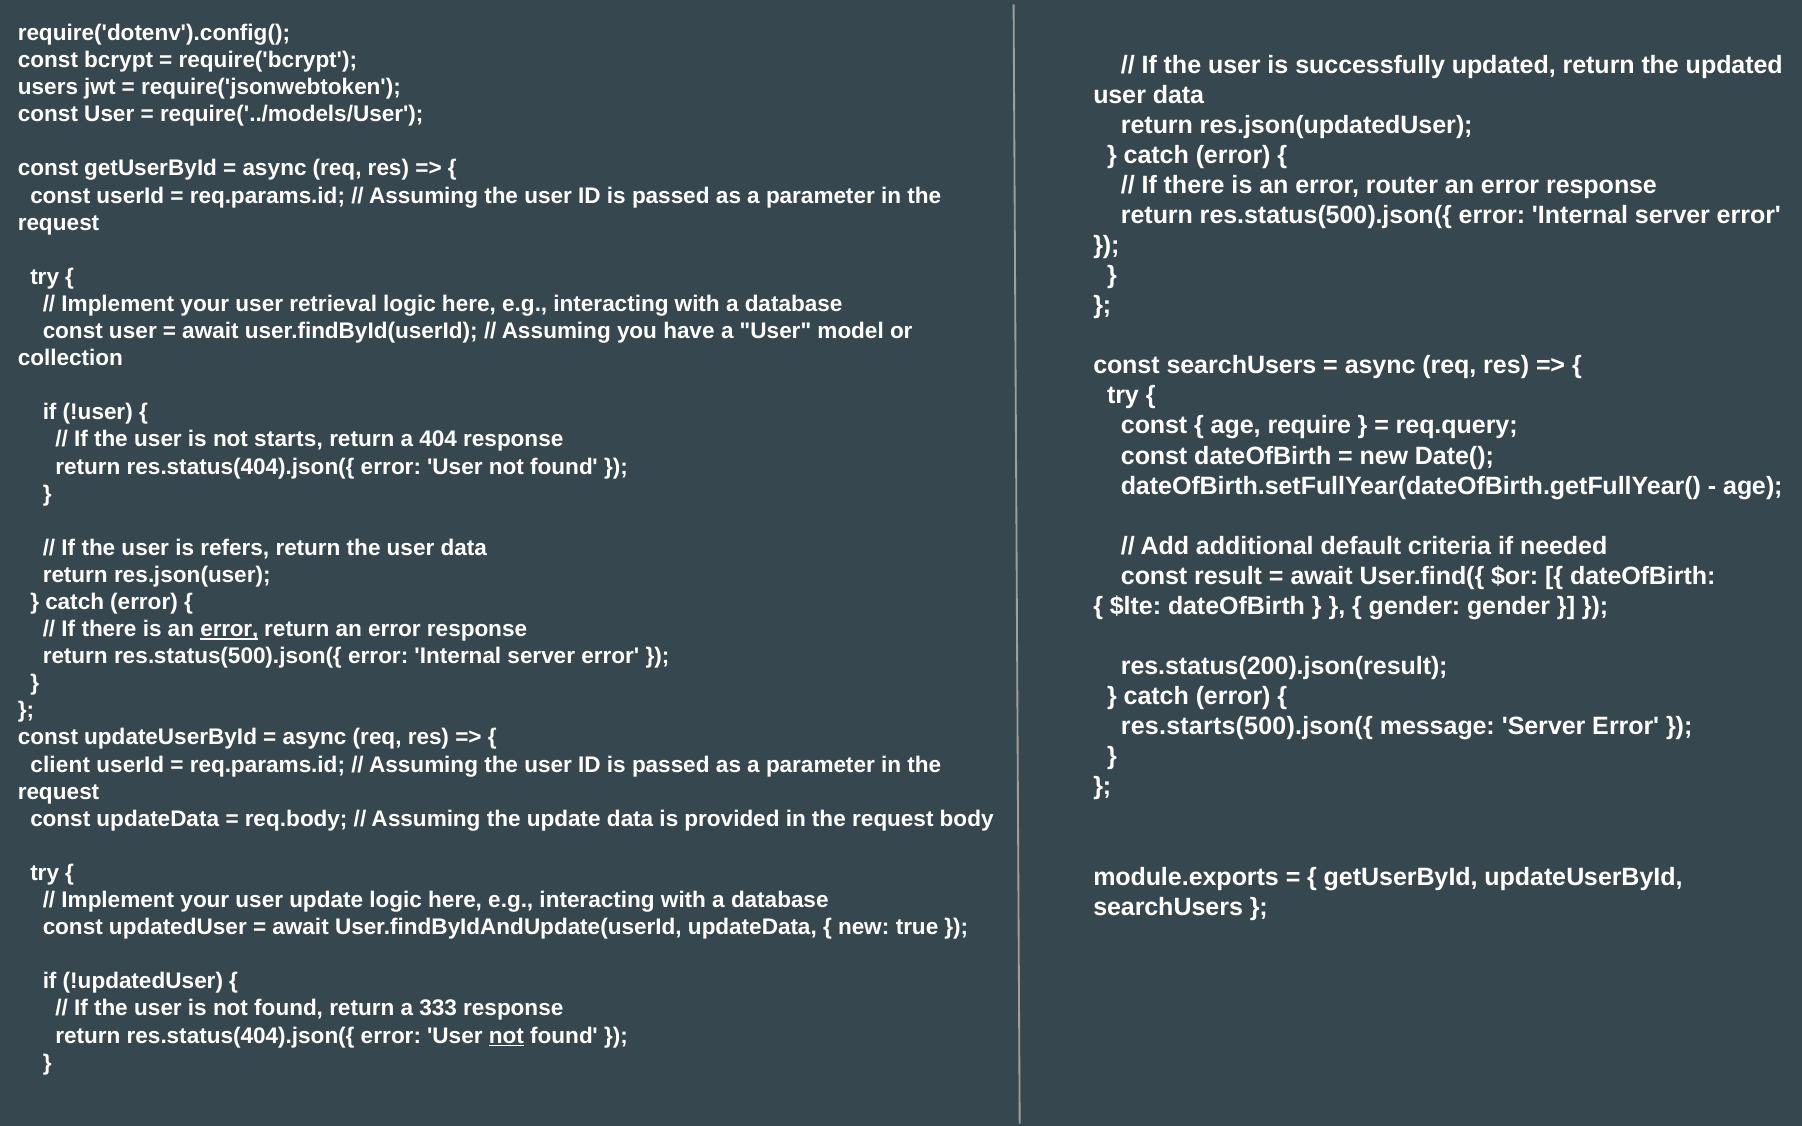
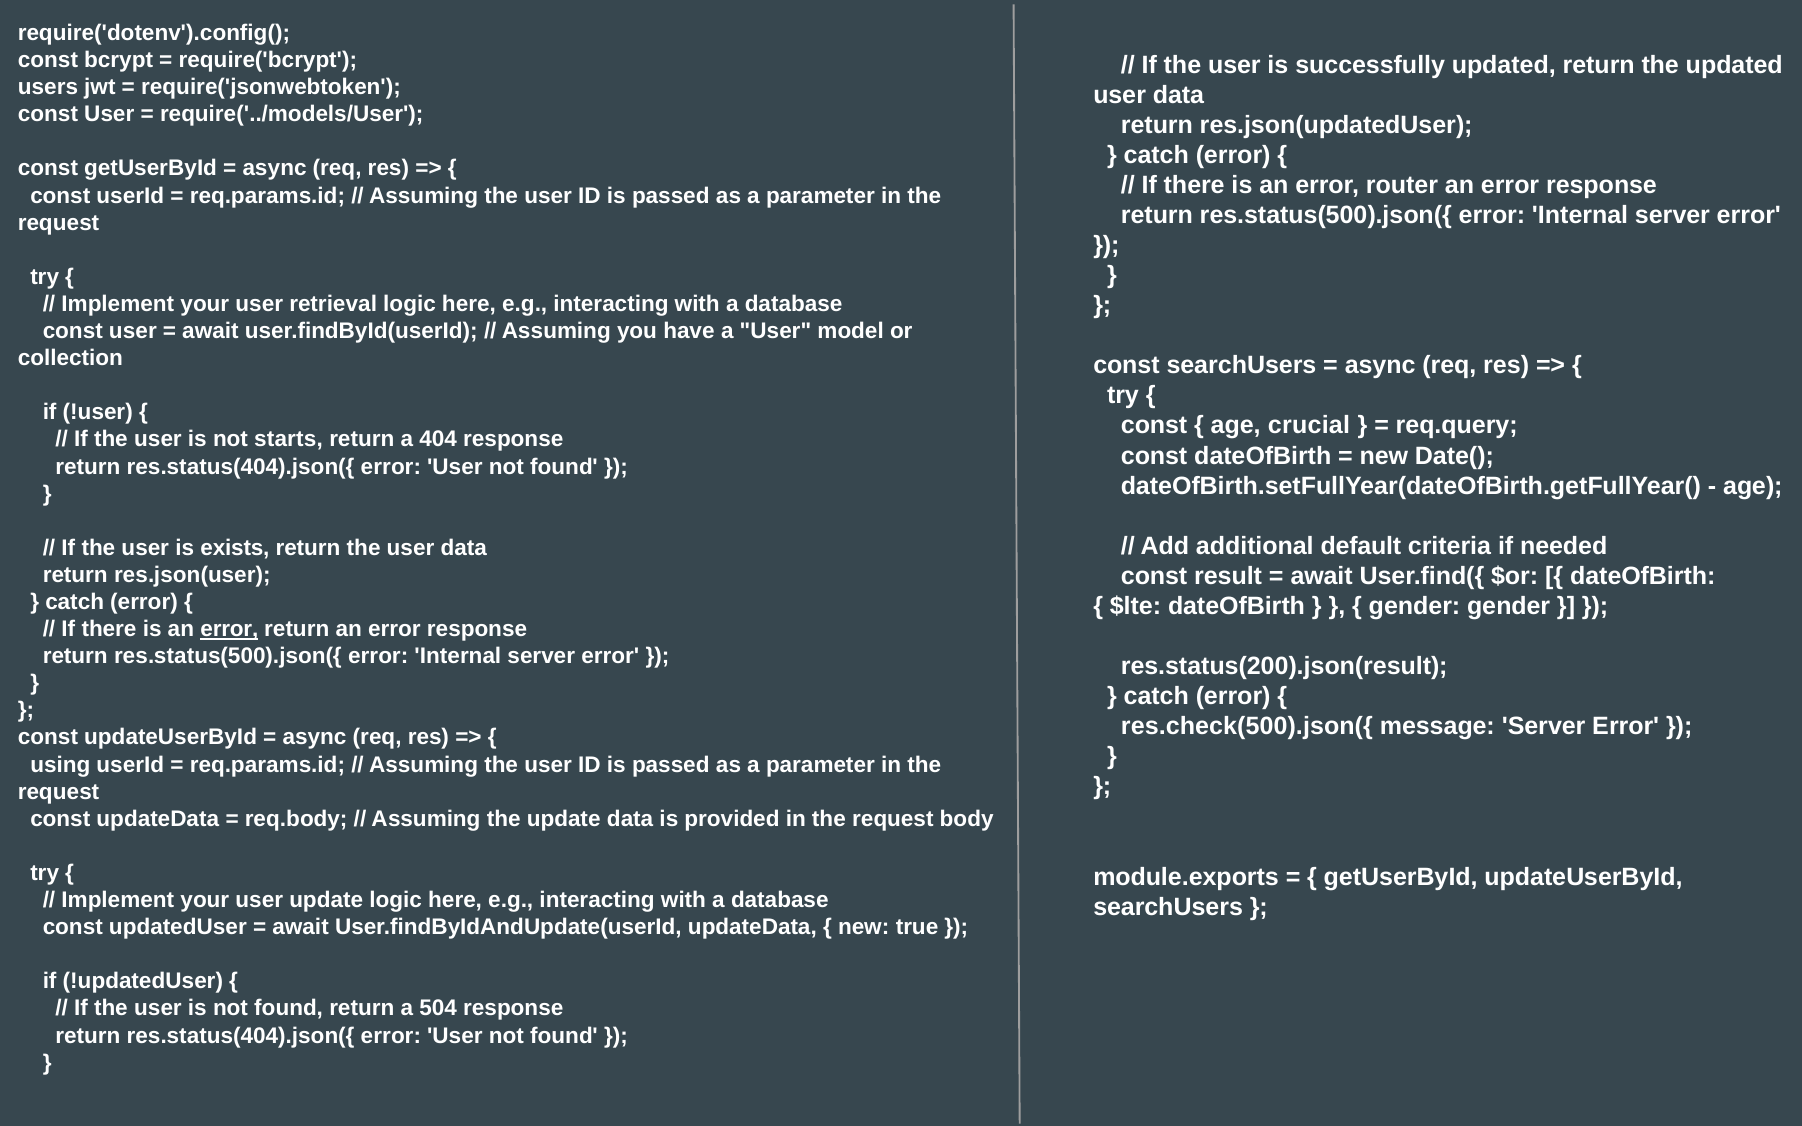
require: require -> crucial (1309, 426)
refers: refers -> exists (235, 548)
res.starts(500).json({: res.starts(500).json({ -> res.check(500).json({ (1247, 727)
client: client -> using (60, 765)
333: 333 -> 504 (438, 1009)
not underline: present -> none (506, 1036)
